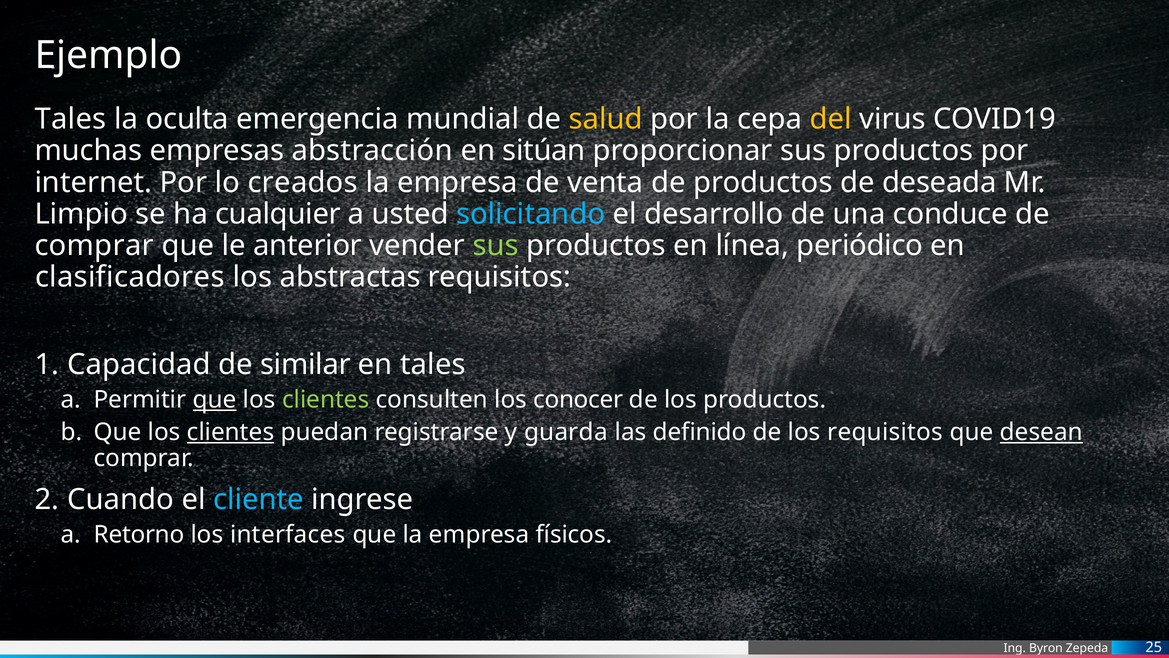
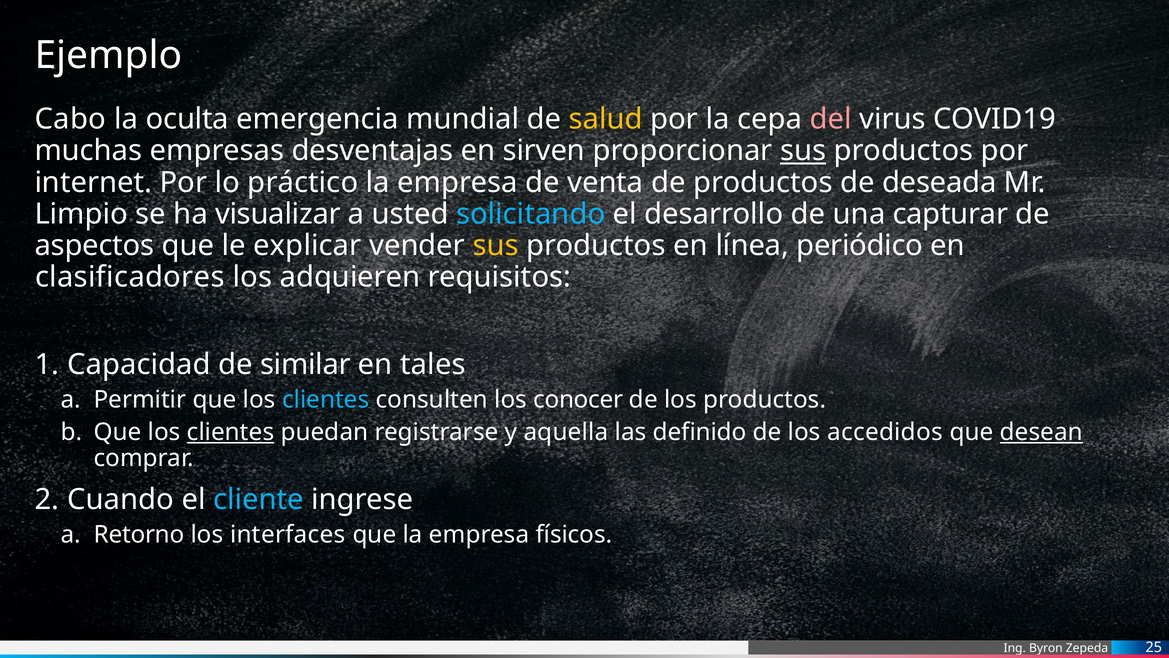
Tales: Tales -> Cabo (70, 119)
del colour: yellow -> pink (831, 119)
abstracción: abstracción -> desventajas (372, 151)
sitúan: sitúan -> sirven (544, 151)
sus underline: none -> present (803, 151)
creados: creados -> práctico (303, 182)
cualquier: cualquier -> visualizar (278, 214)
conduce: conduce -> capturar (950, 214)
comprar: comprar -> aspectos (94, 245)
anterior: anterior -> explicar (307, 245)
sus colour: light green -> yellow (496, 245)
abstractas: abstractas -> adquieren (350, 277)
que underline: present -> none (215, 399)
clientes colour: light green -> light blue (326, 399)
guarda: guarda -> aquella (566, 432)
los requisitos: requisitos -> accedidos (885, 432)
